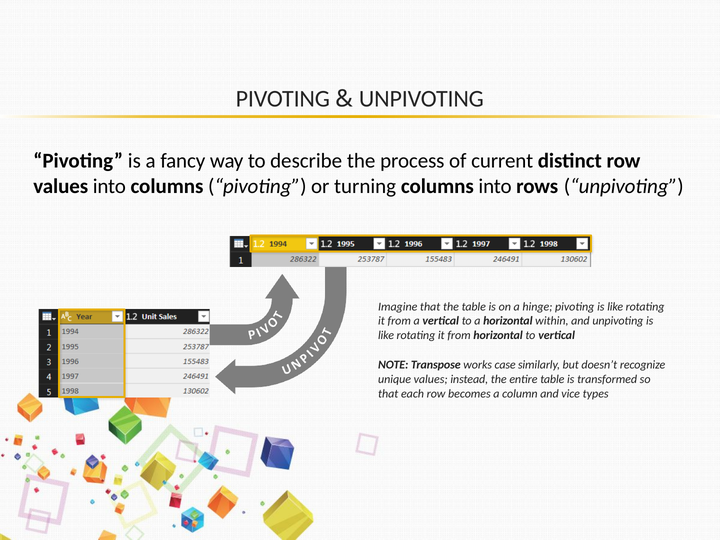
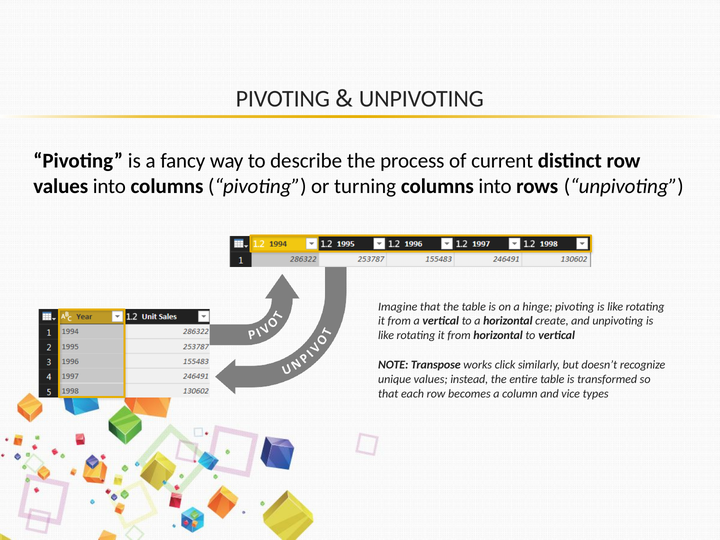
within: within -> create (552, 321)
case: case -> click (505, 365)
